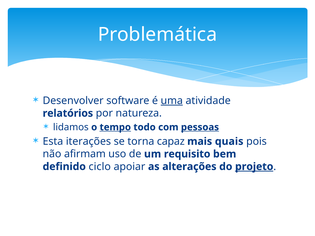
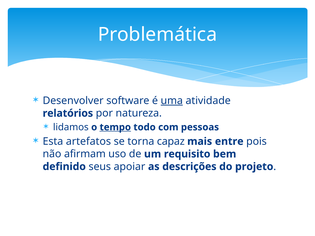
pessoas underline: present -> none (200, 127)
iterações: iterações -> artefatos (88, 142)
quais: quais -> entre (229, 142)
ciclo: ciclo -> seus (100, 167)
alterações: alterações -> descrições (189, 167)
projeto underline: present -> none (254, 167)
